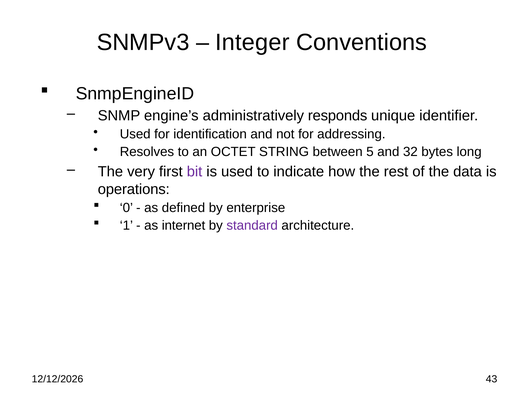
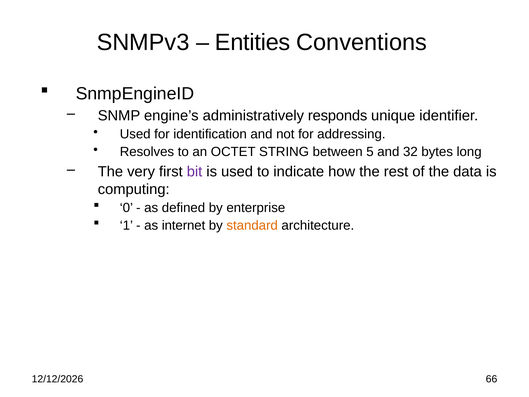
Integer: Integer -> Entities (253, 42)
operations: operations -> computing (134, 189)
standard colour: purple -> orange (252, 225)
43: 43 -> 66 (492, 379)
